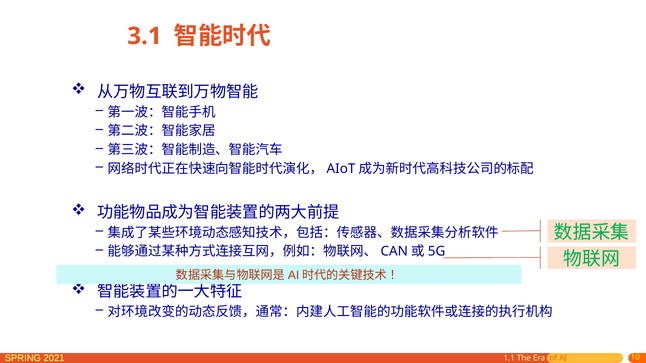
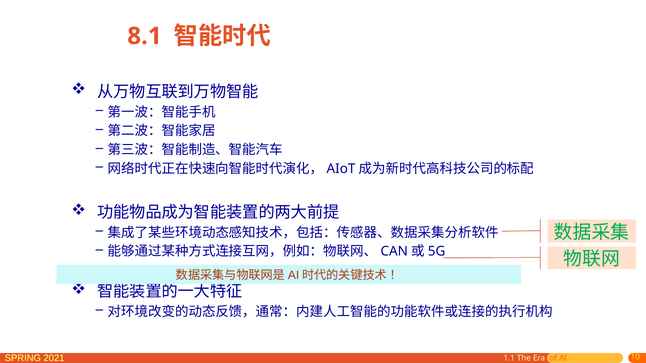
3.1: 3.1 -> 8.1 (145, 36)
